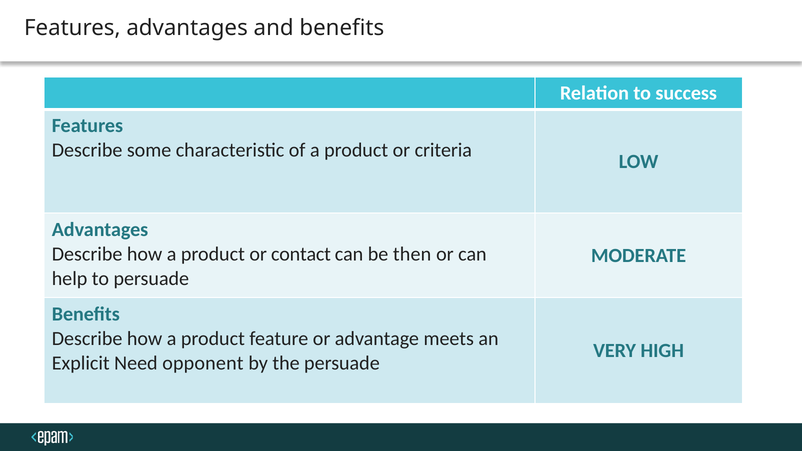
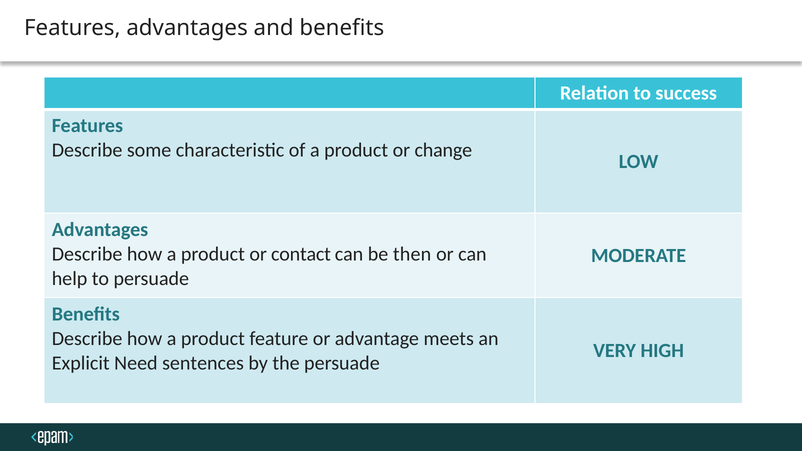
criteria: criteria -> change (443, 150)
opponent: opponent -> sentences (203, 363)
